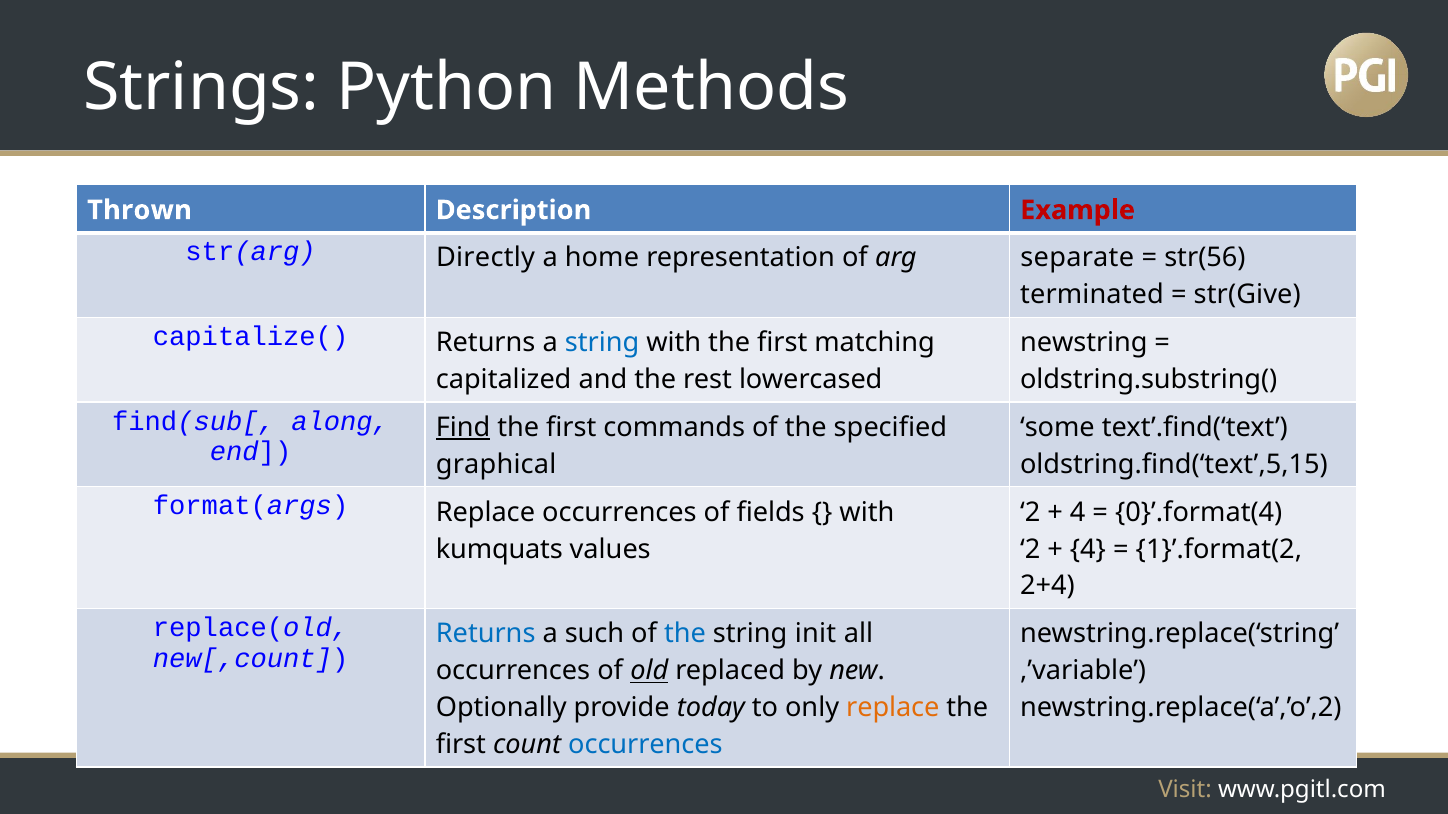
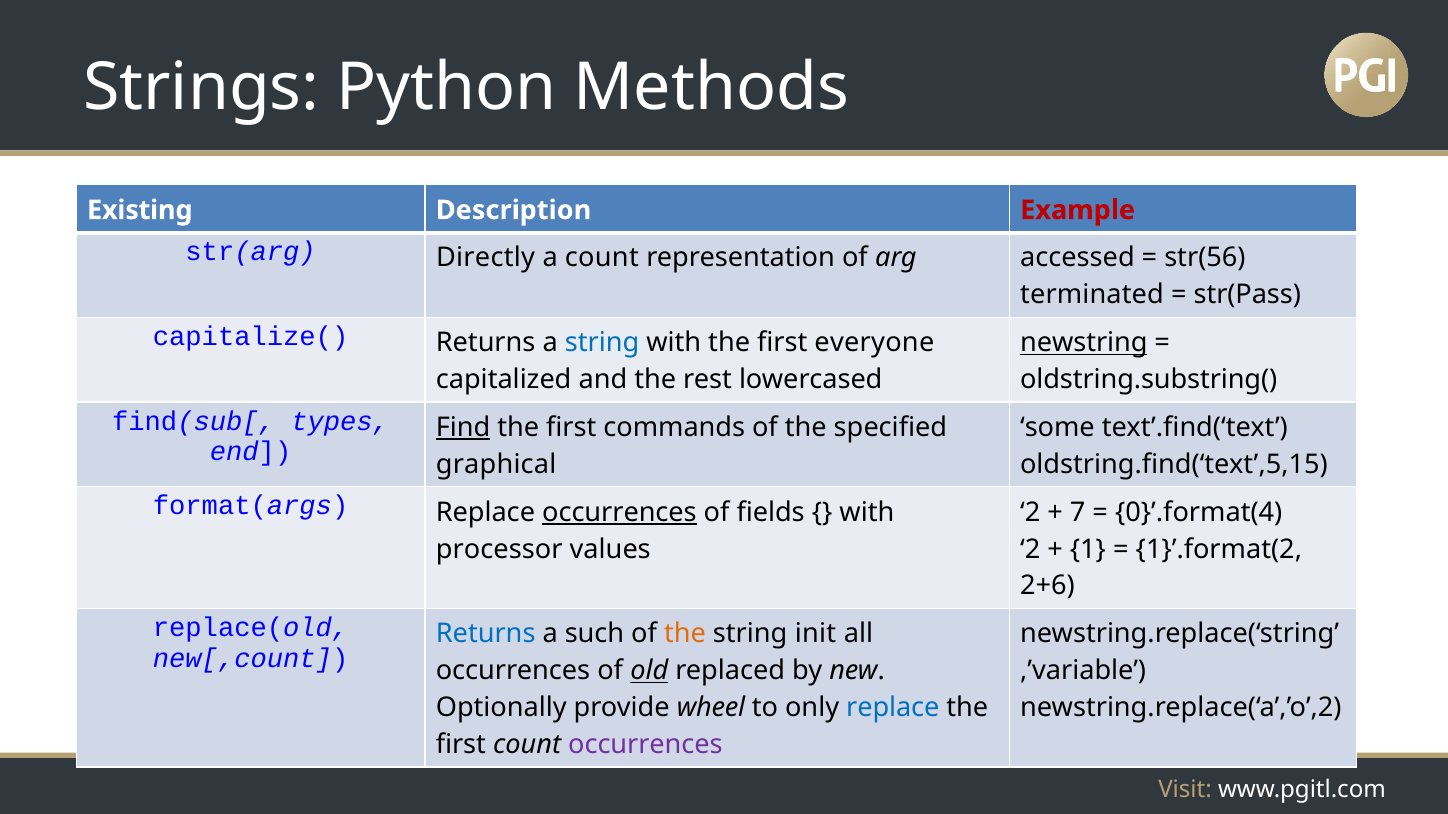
Thrown: Thrown -> Existing (140, 210)
a home: home -> count (602, 258)
separate: separate -> accessed (1077, 258)
str(Give: str(Give -> str(Pass (1247, 295)
matching: matching -> everyone (874, 343)
newstring underline: none -> present (1084, 343)
along: along -> types (340, 421)
occurrences underline: none -> present (619, 512)
4: 4 -> 7 (1078, 512)
kumquats: kumquats -> processor (499, 549)
4: 4 -> 1 (1088, 549)
2+4: 2+4 -> 2+6 (1047, 586)
the colour: blue -> orange (685, 634)
today: today -> wheel (711, 708)
replace colour: orange -> blue (893, 708)
occurrences colour: blue -> purple (645, 745)
